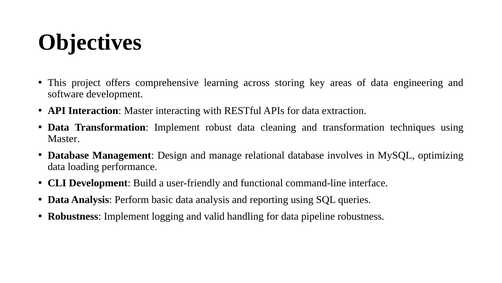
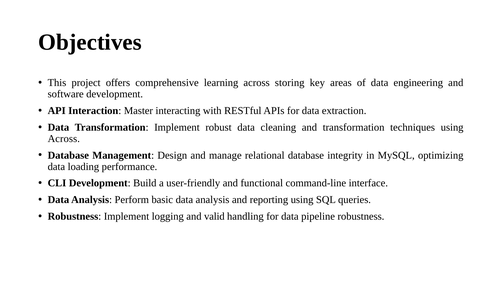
Master: Master -> Across (64, 138)
involves: involves -> integrity (345, 155)
